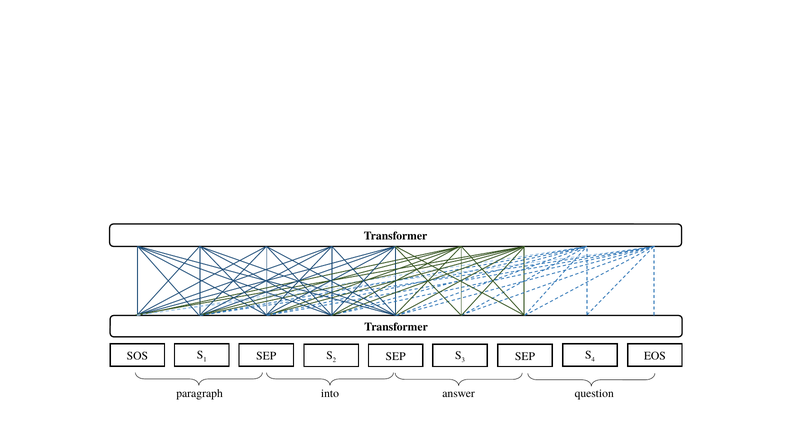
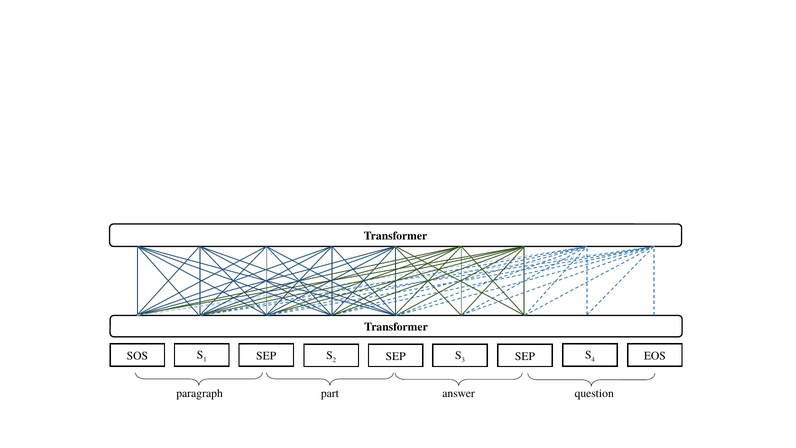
into: into -> part (330, 393)
